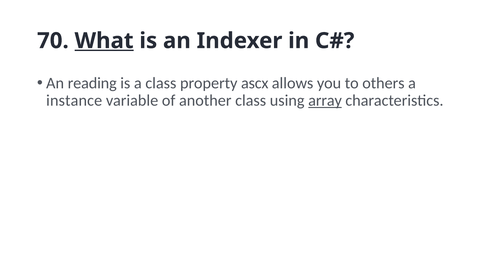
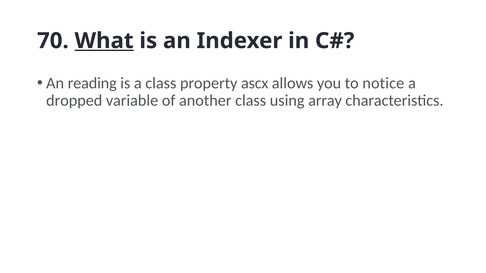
others: others -> notice (383, 83)
instance: instance -> dropped (74, 101)
array underline: present -> none (325, 101)
